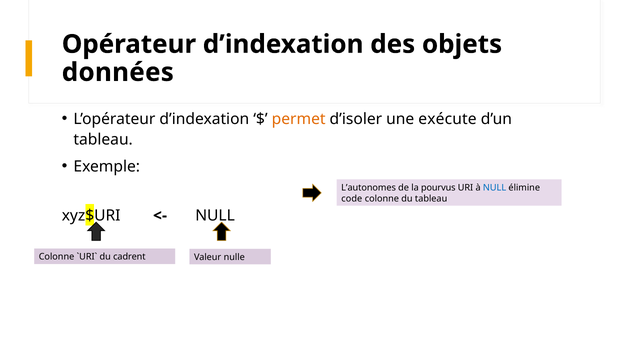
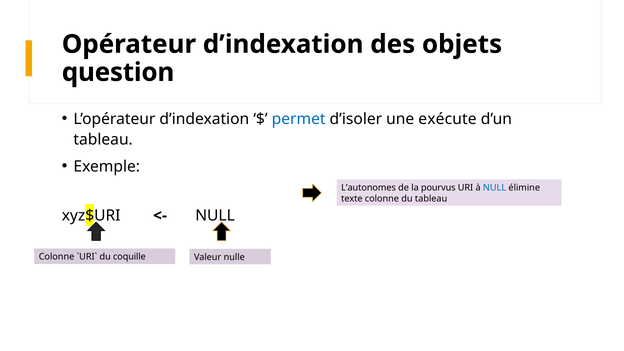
données: données -> question (118, 72)
permet colour: orange -> blue (299, 119)
code: code -> texte (352, 199)
cadrent: cadrent -> coquille (129, 257)
